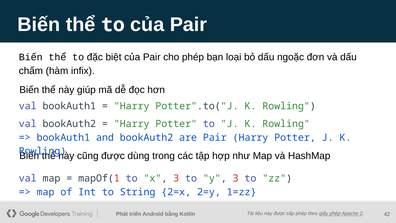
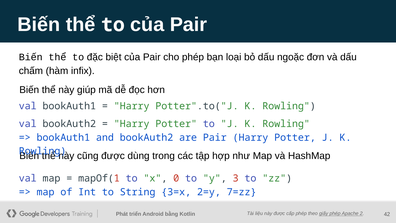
x 3: 3 -> 0 (176, 178)
2=x: 2=x -> 3=x (176, 192)
1=zz: 1=zz -> 7=zz (242, 192)
